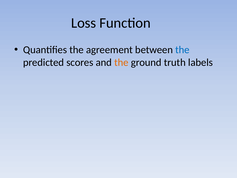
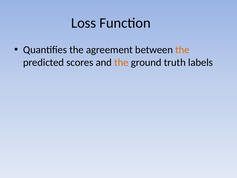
the colour: blue -> orange (182, 50)
